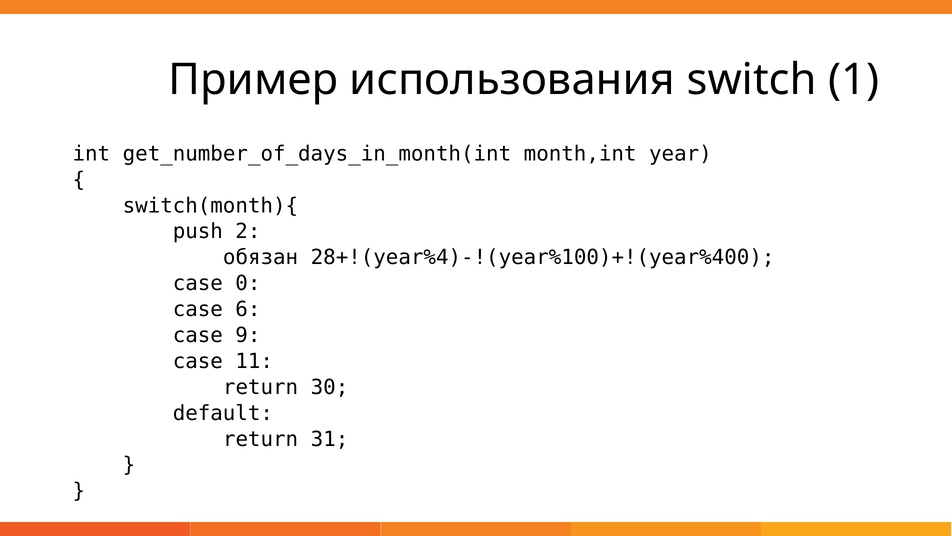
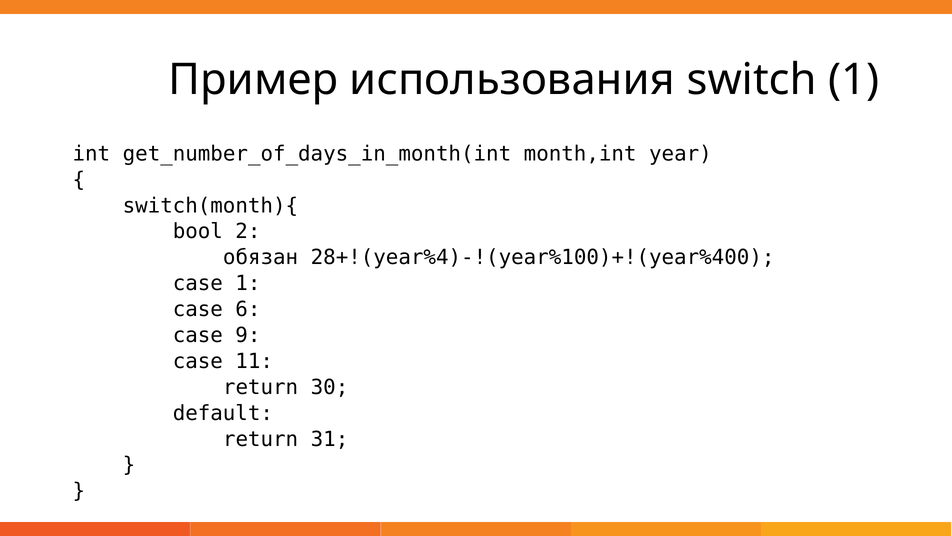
push: push -> bool (198, 231)
case 0: 0 -> 1 (248, 283)
